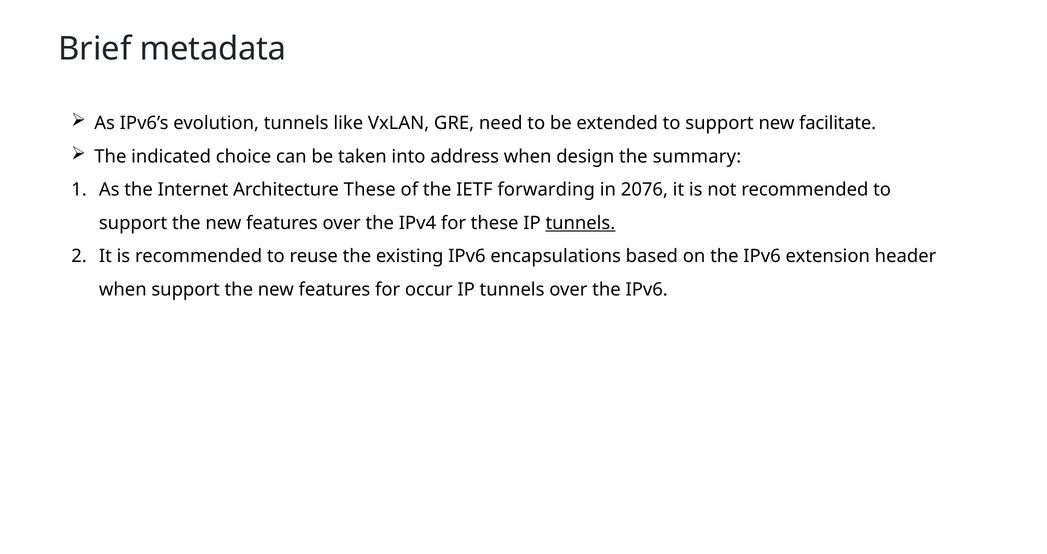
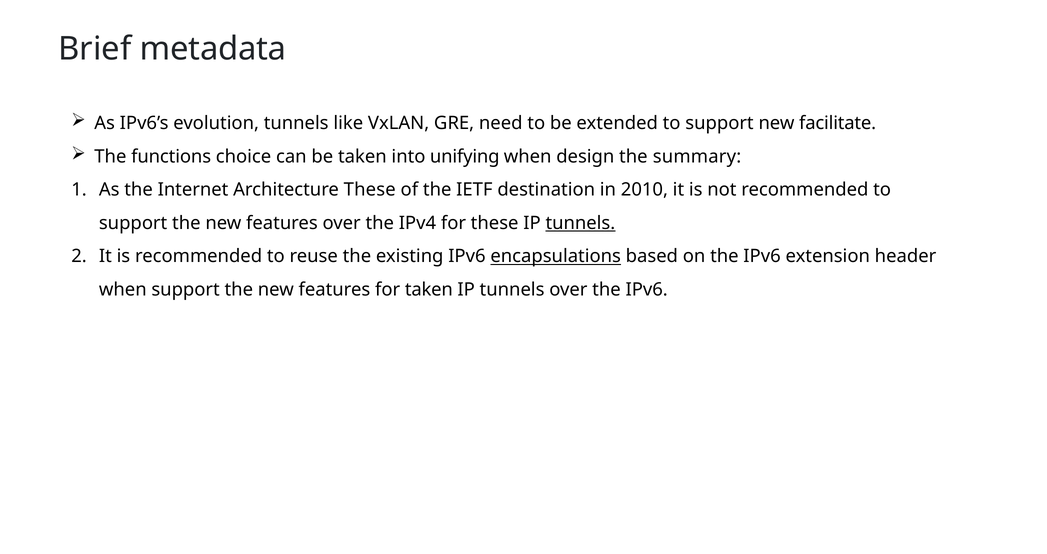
indicated: indicated -> functions (171, 157)
address: address -> unifying (465, 157)
forwarding: forwarding -> destination (546, 190)
2076: 2076 -> 2010 (644, 190)
encapsulations underline: none -> present (556, 256)
for occur: occur -> taken (429, 290)
